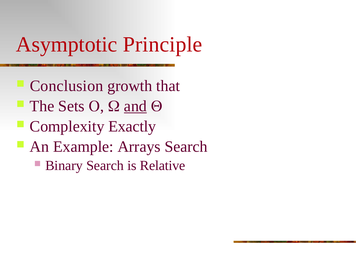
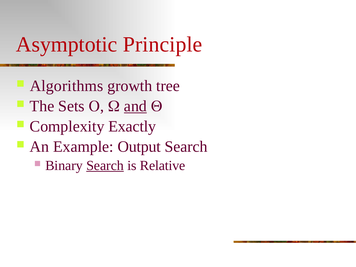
Conclusion: Conclusion -> Algorithms (67, 86)
that: that -> tree (168, 86)
Arrays: Arrays -> Output (139, 147)
Search underline: none -> present (105, 165)
